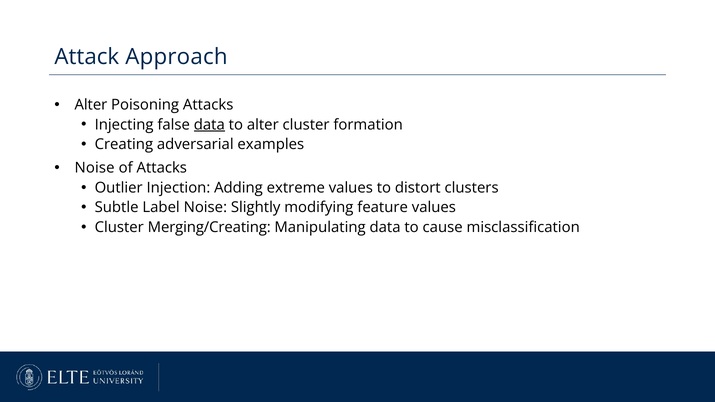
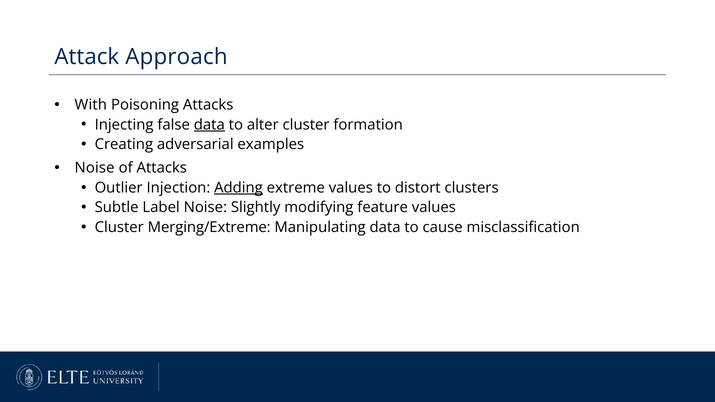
Alter: Alter -> With (91, 105)
Adding underline: none -> present (238, 188)
Merging/Creating: Merging/Creating -> Merging/Extreme (209, 227)
